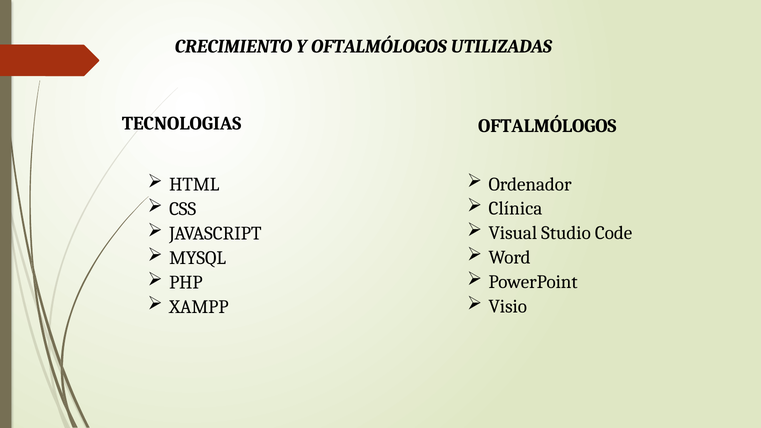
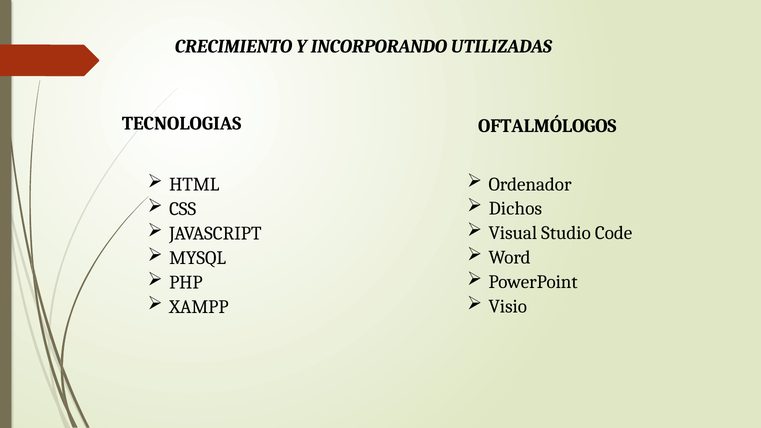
Y OFTALMÓLOGOS: OFTALMÓLOGOS -> INCORPORANDO (379, 46)
Clínica: Clínica -> Dichos (515, 209)
